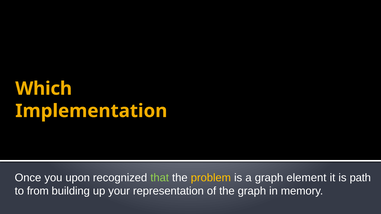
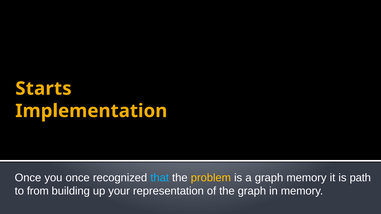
Which: Which -> Starts (43, 89)
you upon: upon -> once (78, 178)
that colour: light green -> light blue (160, 178)
graph element: element -> memory (306, 178)
